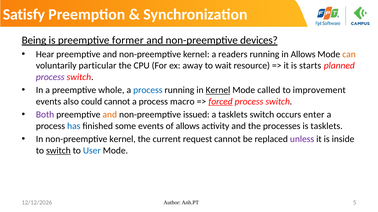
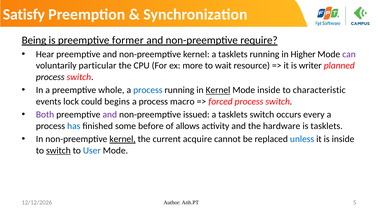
devices: devices -> require (259, 40)
kernel a readers: readers -> tasklets (233, 54)
in Allows: Allows -> Higher (303, 54)
can colour: orange -> purple (349, 54)
away: away -> more (193, 66)
starts: starts -> writer (310, 66)
process colour: purple -> black (50, 77)
Mode called: called -> inside (269, 90)
improvement: improvement -> characteristic (319, 90)
also: also -> lock (71, 102)
could cannot: cannot -> begins (117, 102)
forced underline: present -> none (221, 102)
and colour: orange -> purple (110, 115)
enter: enter -> every (314, 115)
some events: events -> before (151, 126)
processes: processes -> hardware (282, 126)
kernel underline: none -> present (123, 140)
request: request -> acquire (197, 140)
unless colour: purple -> blue (302, 140)
